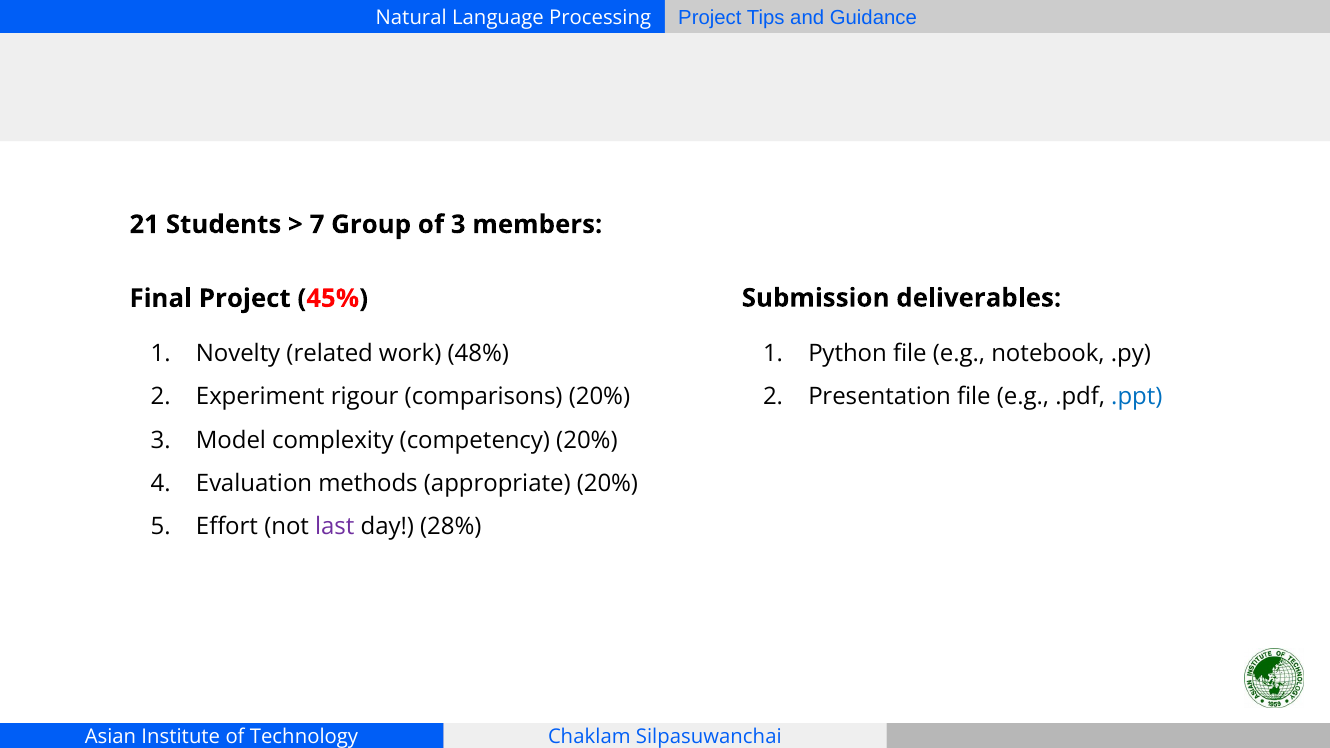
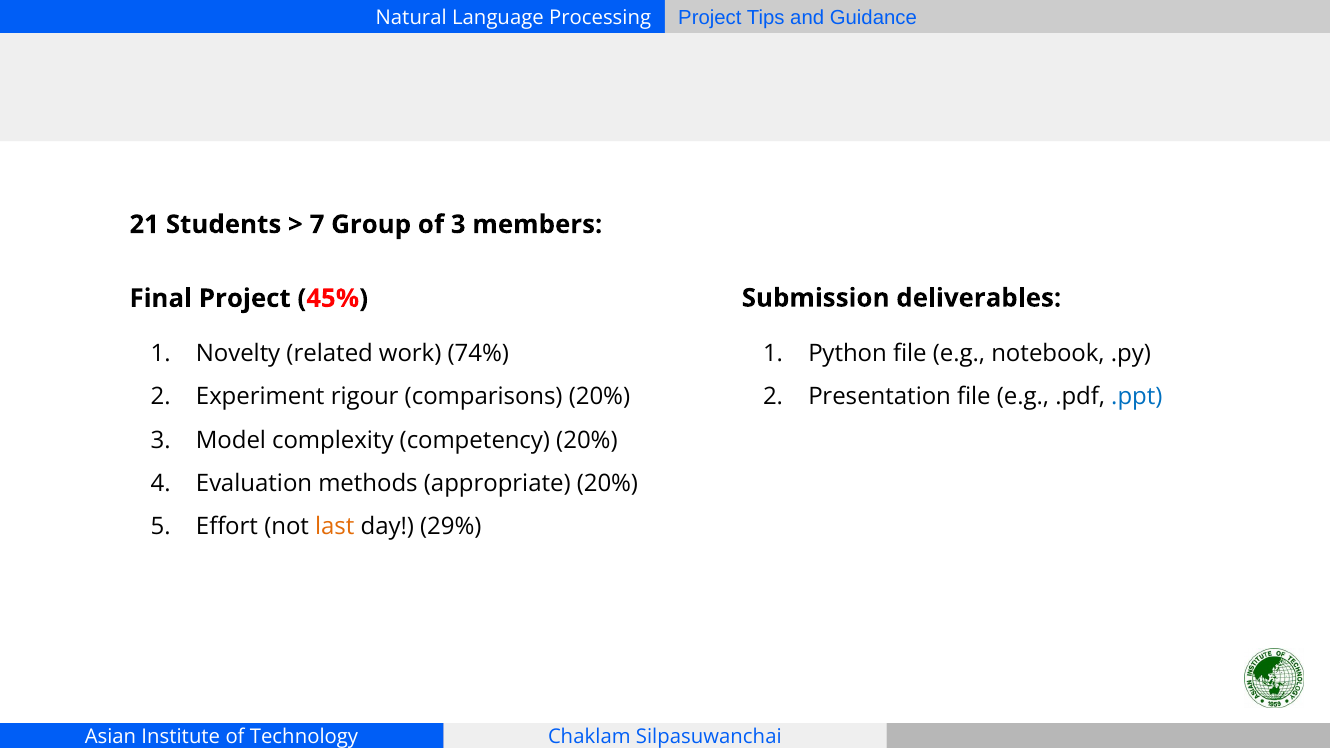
48%: 48% -> 74% (478, 354)
last colour: purple -> orange (335, 527)
28%: 28% -> 29% (451, 527)
